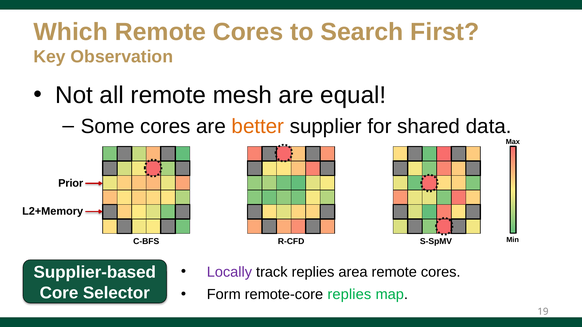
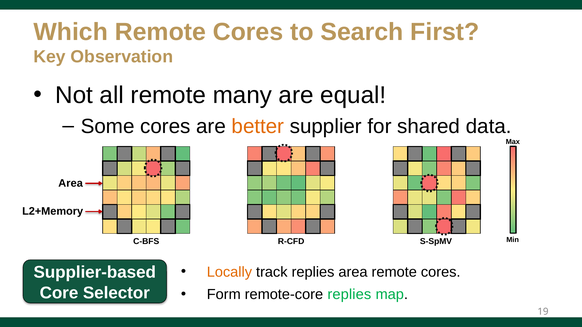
mesh: mesh -> many (242, 95)
Prior: Prior -> Area (71, 183)
Locally colour: purple -> orange (229, 272)
